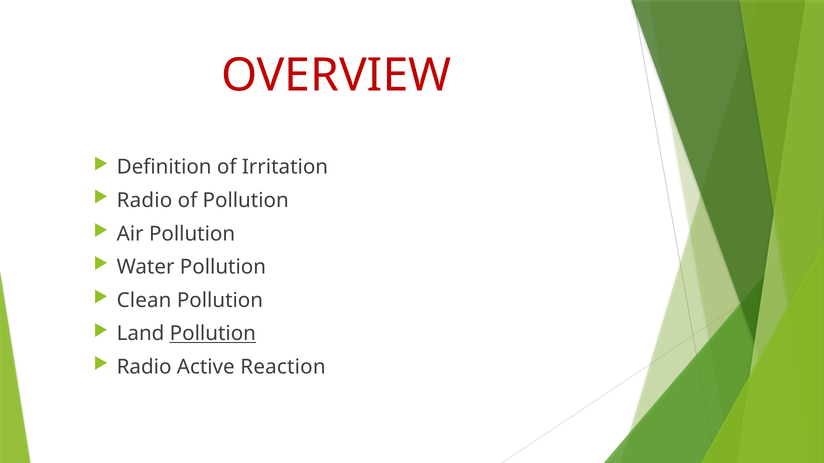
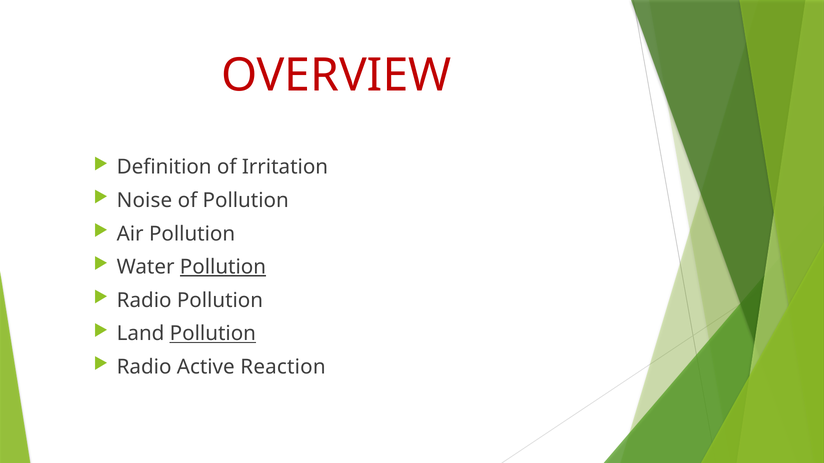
Radio: Radio -> Noise (144, 201)
Pollution underline: none -> present (223, 267)
Clean: Clean -> Radio (144, 301)
